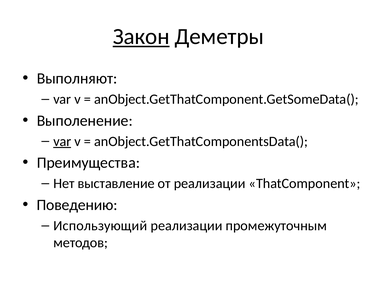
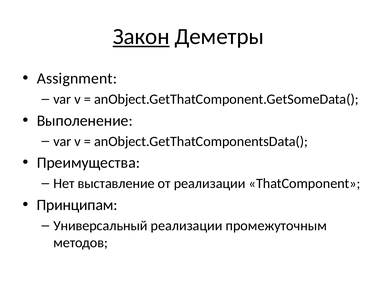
Выполняют: Выполняют -> Assignment (77, 78)
var underline: present -> none (62, 141)
Поведению: Поведению -> Принципам (77, 205)
Использующий: Использующий -> Универсальный (100, 225)
